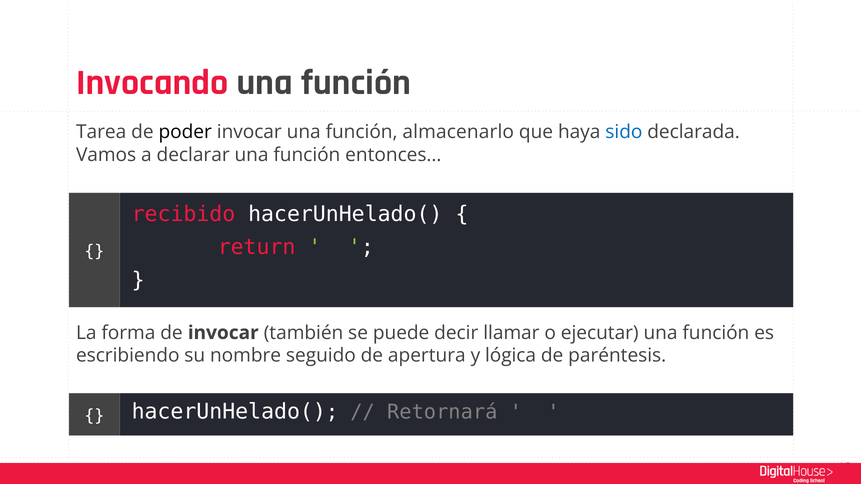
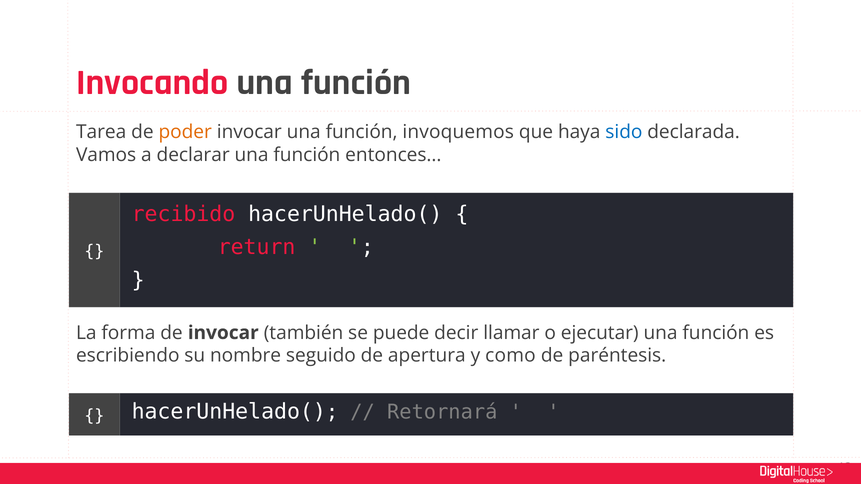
poder colour: black -> orange (185, 132)
almacenarlo: almacenarlo -> invoquemos (458, 132)
lógica: lógica -> como (510, 356)
